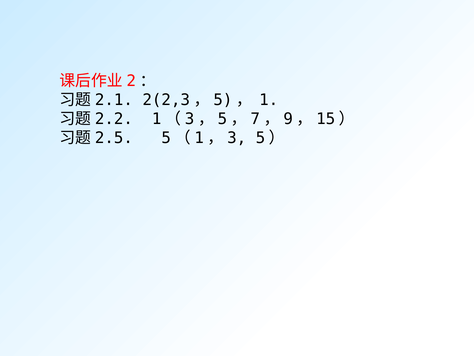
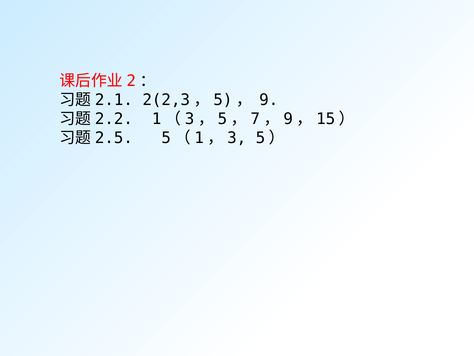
1: 1 -> 9 (269, 100)
